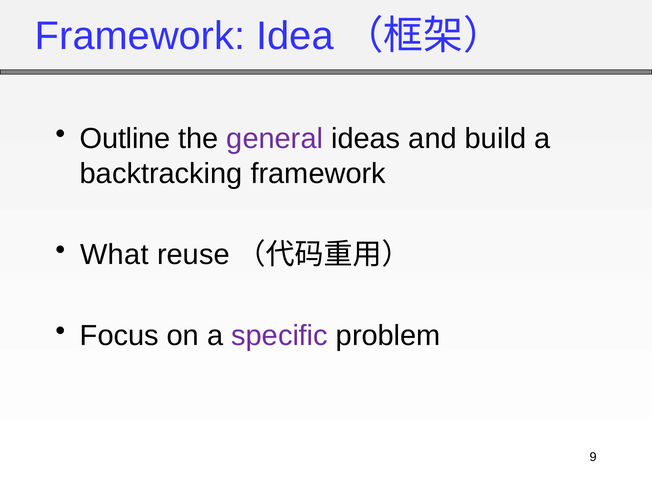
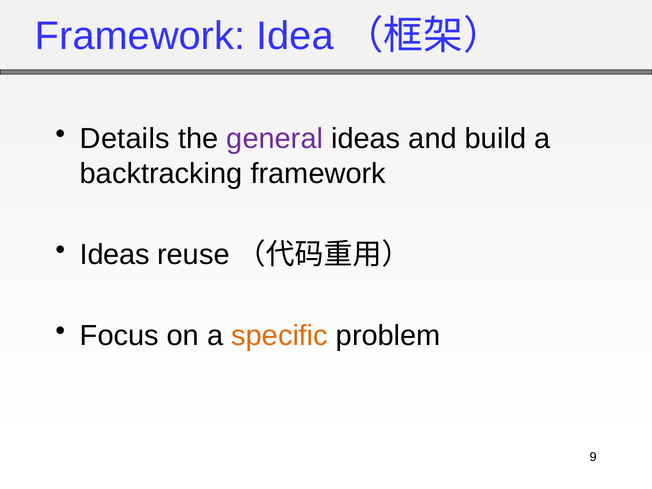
Outline: Outline -> Details (125, 139)
What: What -> Ideas (115, 255)
specific colour: purple -> orange (280, 336)
